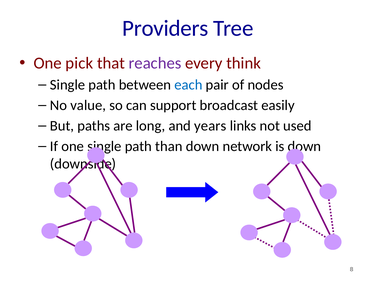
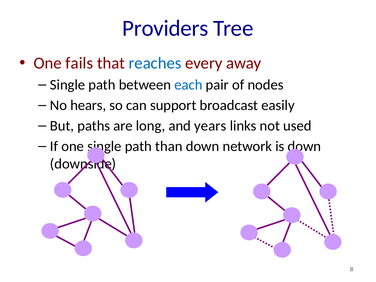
pick: pick -> fails (79, 63)
reaches colour: purple -> blue (155, 63)
think: think -> away (244, 63)
value: value -> hears (88, 105)
